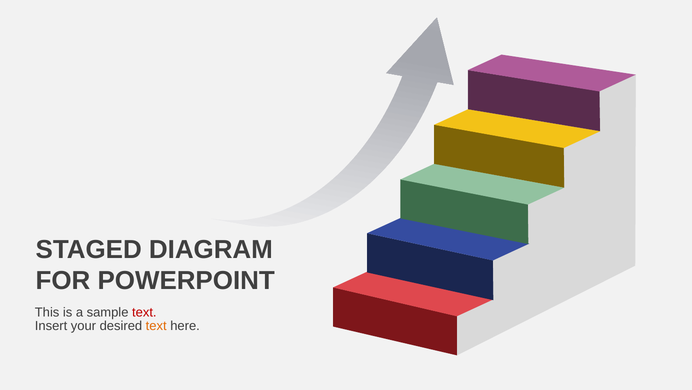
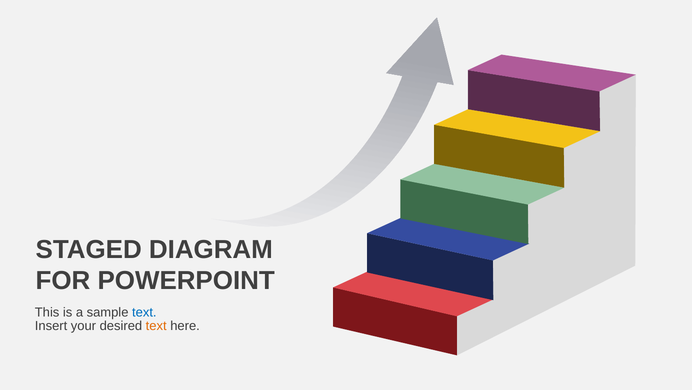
text colour: red -> blue (144, 312)
